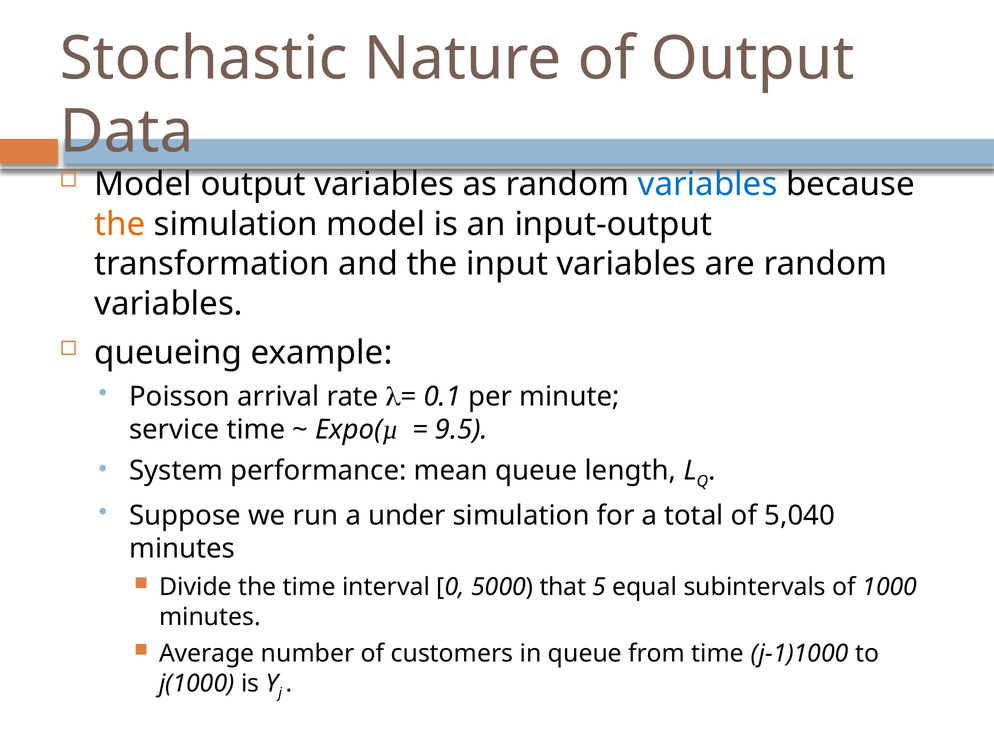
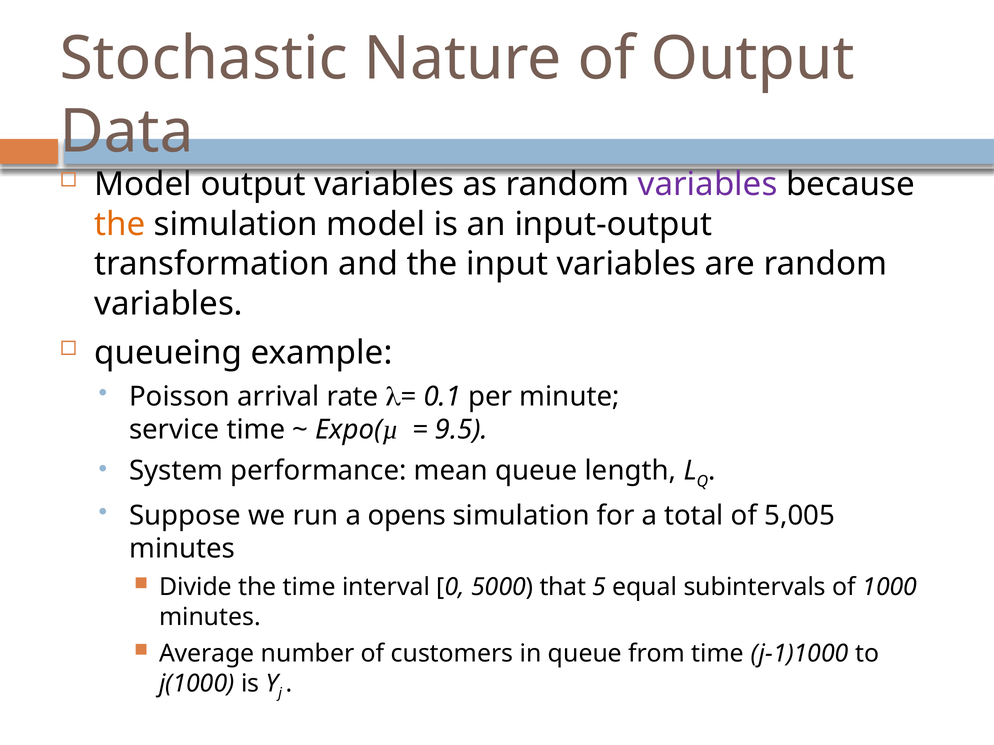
variables colour: blue -> purple (708, 185)
under: under -> opens (407, 516)
5,040: 5,040 -> 5,005 (800, 516)
